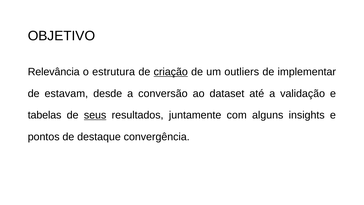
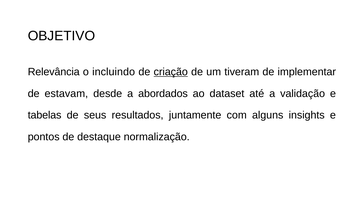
estrutura: estrutura -> incluindo (114, 72)
outliers: outliers -> tiveram (242, 72)
conversão: conversão -> abordados (163, 93)
seus underline: present -> none (95, 115)
convergência: convergência -> normalização (157, 137)
